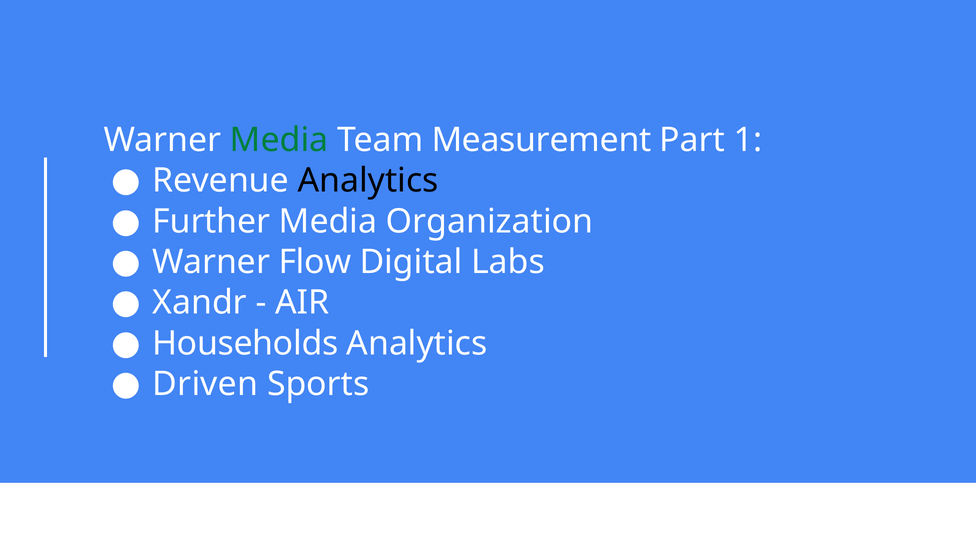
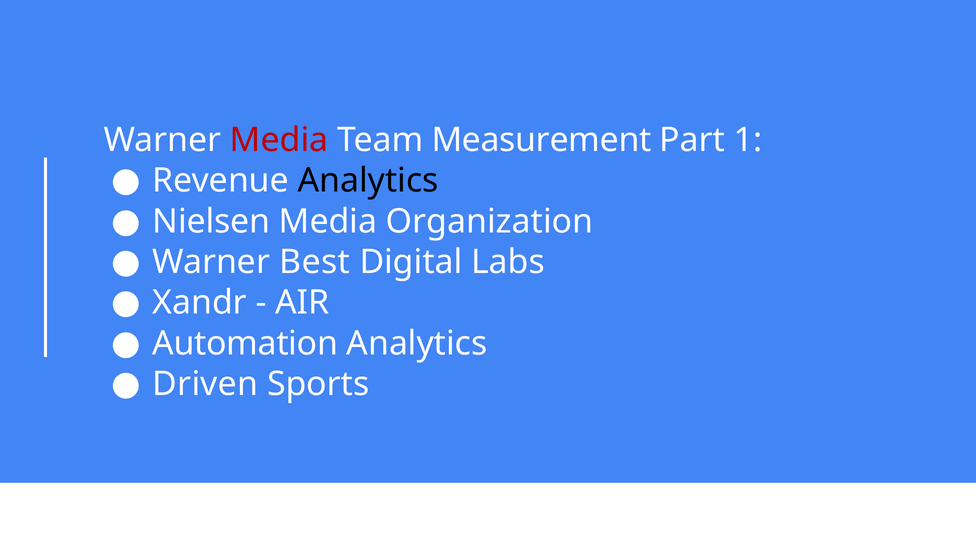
Media colour: green -> red (279, 140)
Further: Further -> Nielsen (211, 221)
Flow: Flow -> Best (315, 262)
Households: Households -> Automation (245, 343)
